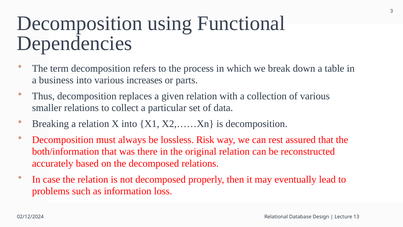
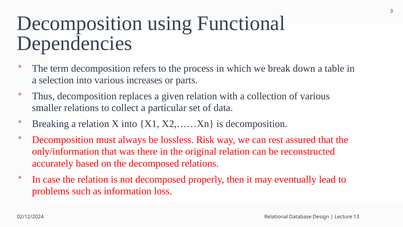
business: business -> selection (56, 80)
both/information: both/information -> only/information (66, 151)
